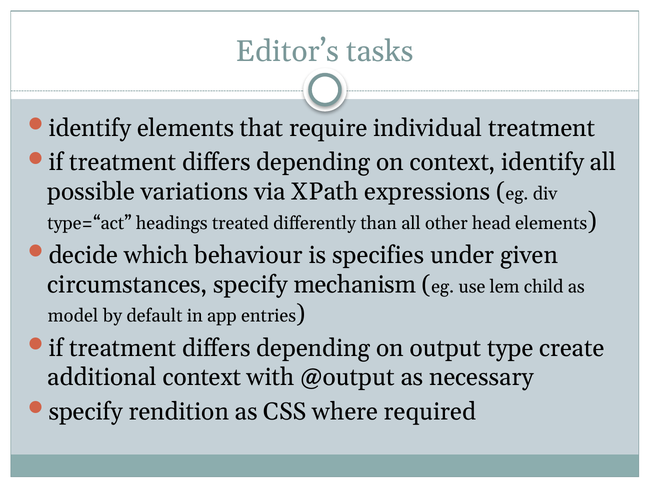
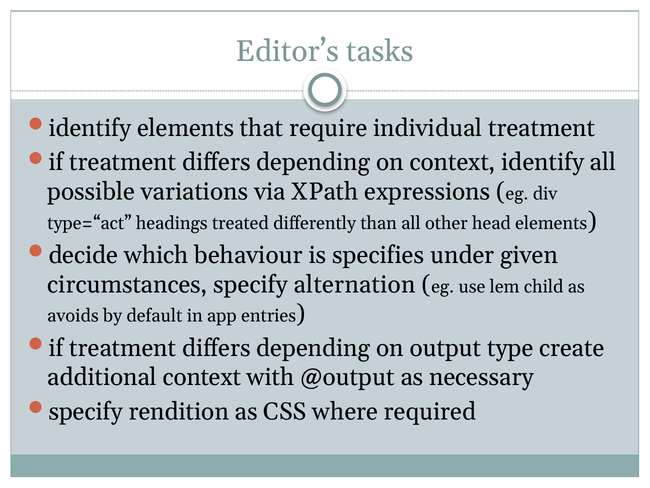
mechanism: mechanism -> alternation (355, 284)
model: model -> avoids (73, 316)
